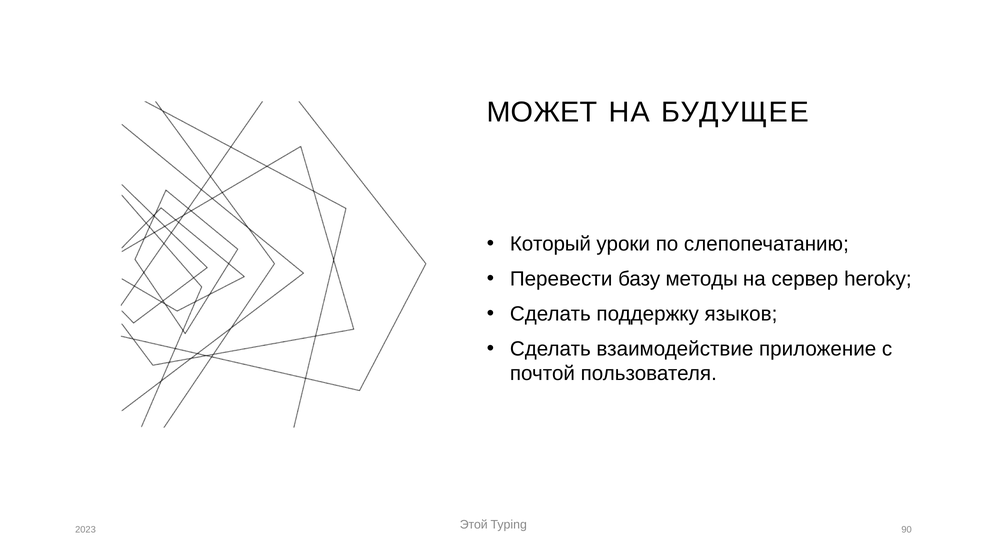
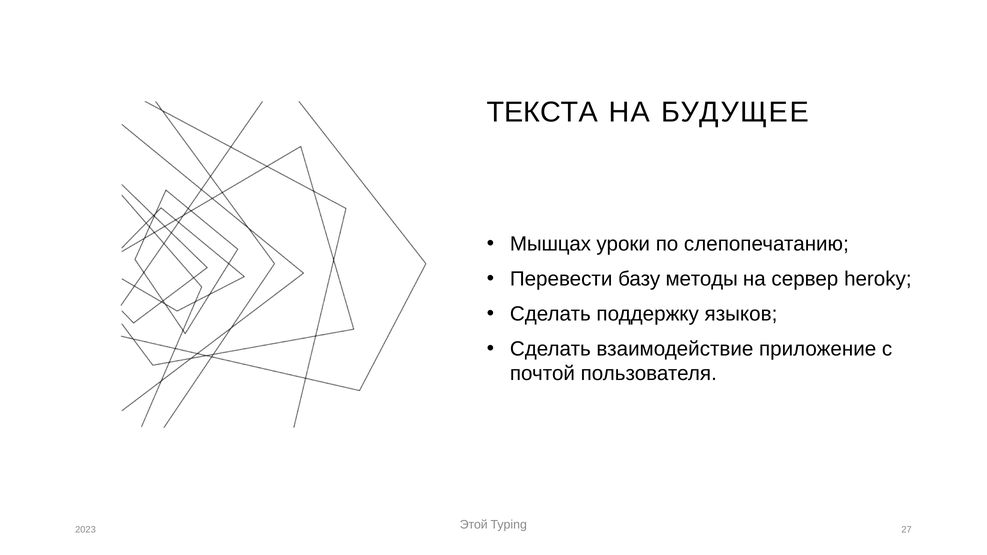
МОЖЕТ: МОЖЕТ -> ТЕКСТА (542, 112)
Который: Который -> Мышцах (550, 244)
90: 90 -> 27 (907, 530)
